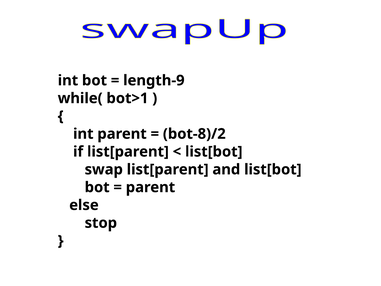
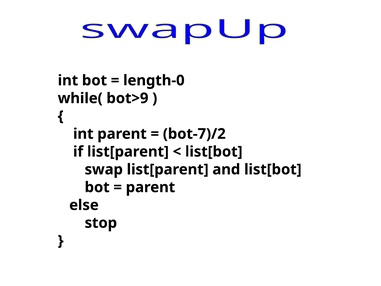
length-9: length-9 -> length-0 (154, 80)
bot>1: bot>1 -> bot>9 (127, 98)
bot-8)/2: bot-8)/2 -> bot-7)/2 (194, 134)
